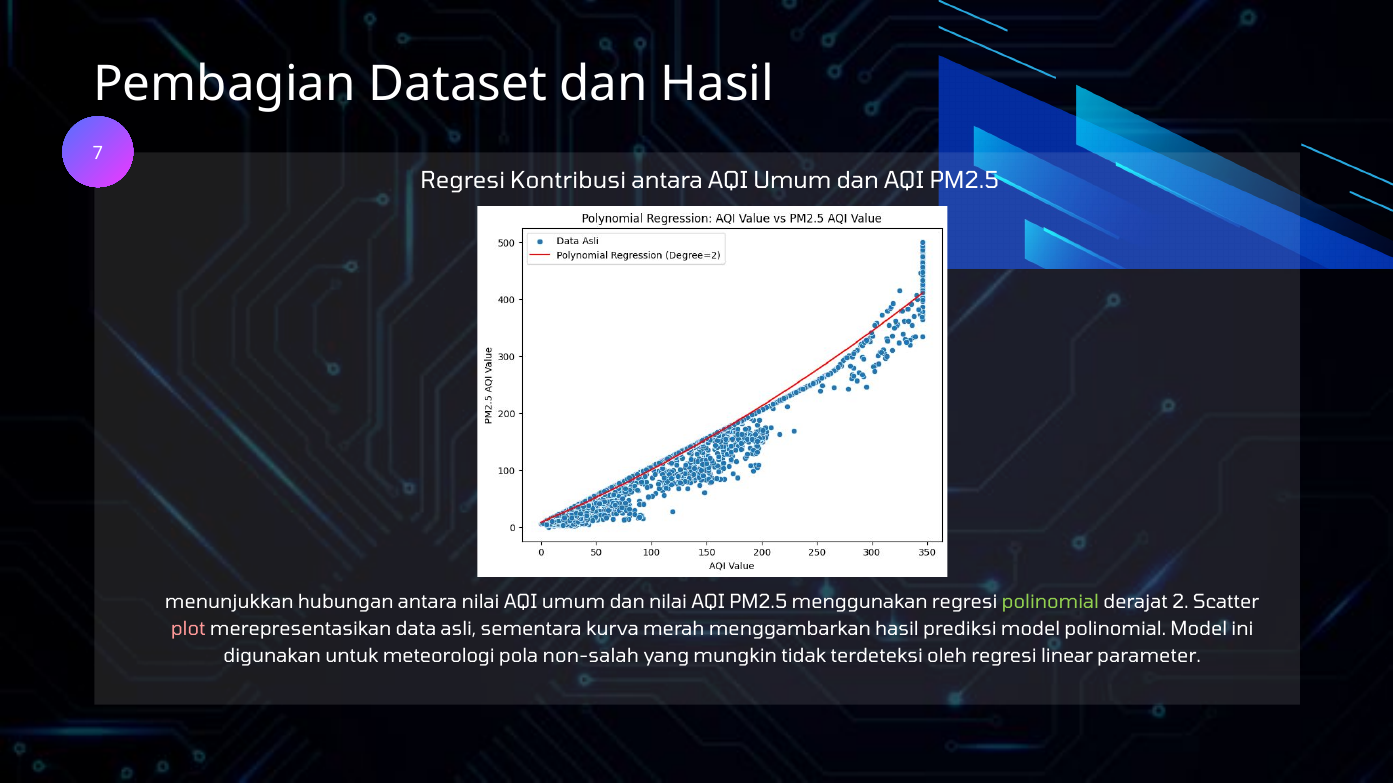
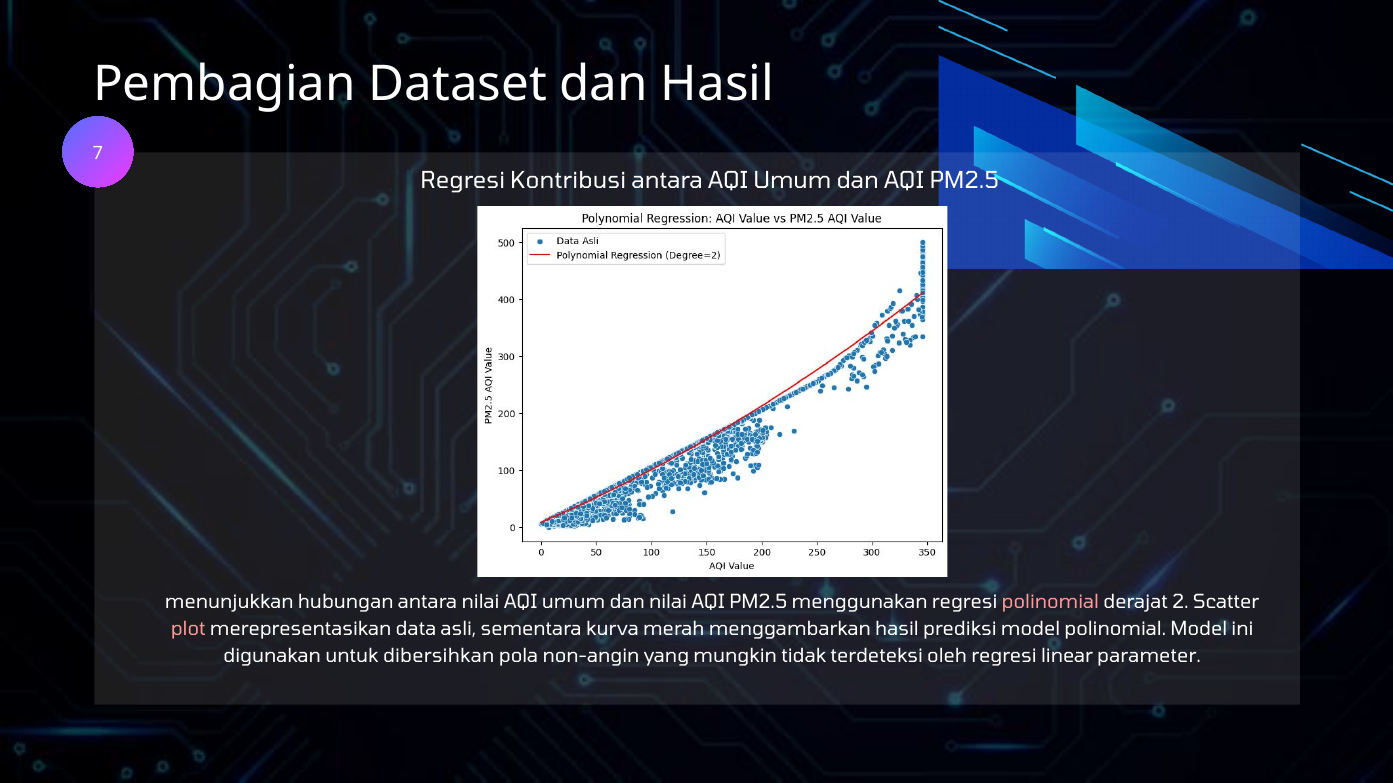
polinomial colour: light green -> pink (1050, 602)
meteorologi: meteorologi -> dibersihkan (439, 656)
non-salah: non-salah -> non-angin (591, 656)
